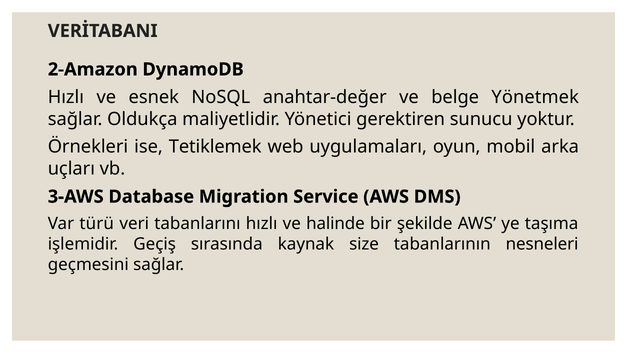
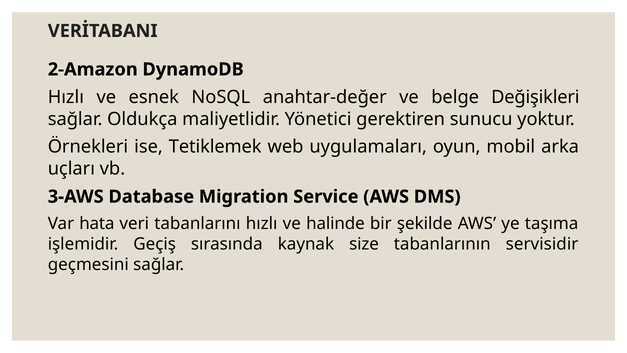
Yönetmek: Yönetmek -> Değişikleri (535, 97)
türü: türü -> hata (97, 223)
nesneleri: nesneleri -> servisidir (542, 244)
